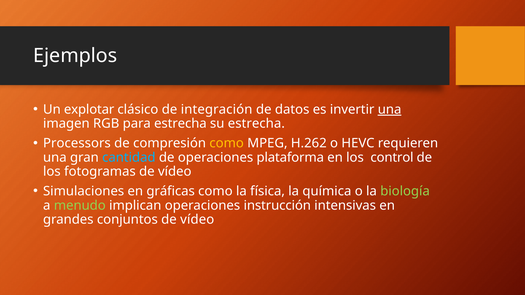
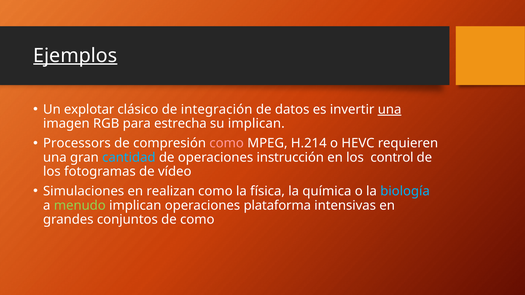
Ejemplos underline: none -> present (75, 56)
su estrecha: estrecha -> implican (256, 124)
como colour: yellow -> pink (227, 143)
H.262: H.262 -> H.214 (309, 143)
plataforma: plataforma -> instrucción (290, 158)
gráficas: gráficas -> realizan (171, 191)
biología colour: light green -> light blue (405, 191)
instrucción: instrucción -> plataforma (277, 206)
conjuntos de vídeo: vídeo -> como (197, 220)
